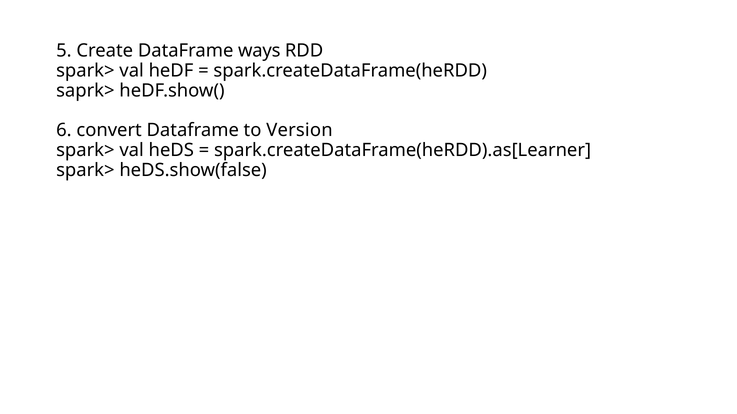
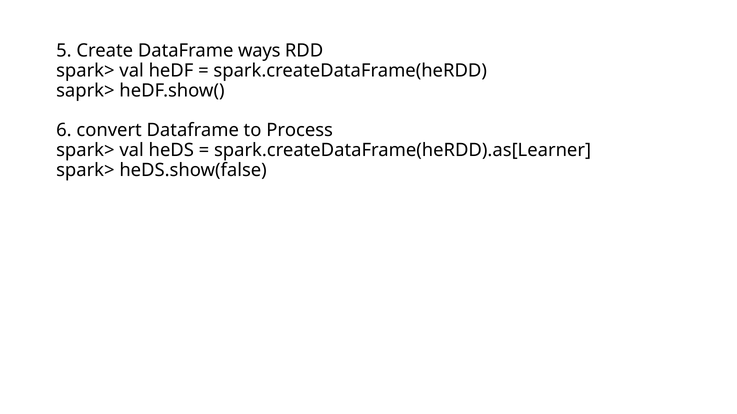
Version: Version -> Process (300, 130)
